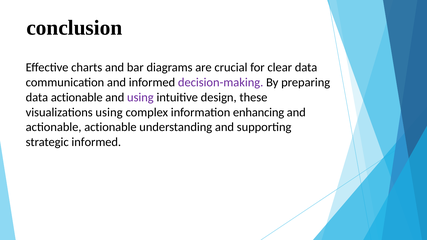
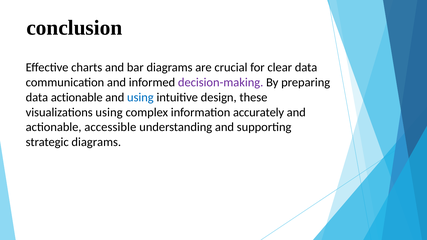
using colour: purple -> blue (140, 97)
enhancing: enhancing -> accurately (259, 112)
actionable actionable: actionable -> accessible (110, 127)
strategic informed: informed -> diagrams (96, 142)
